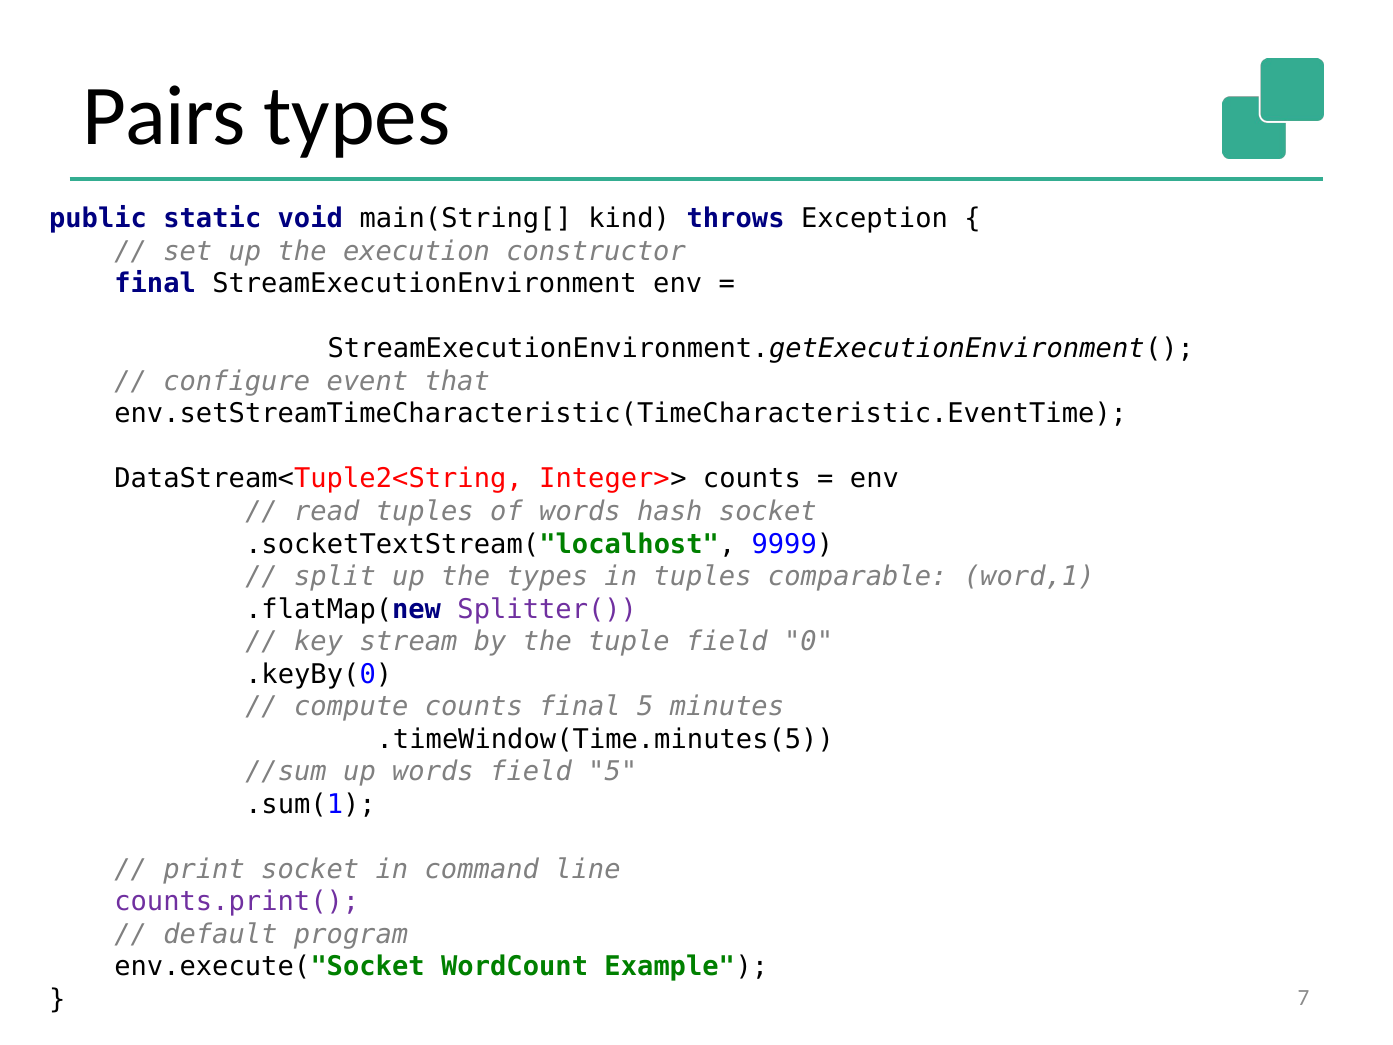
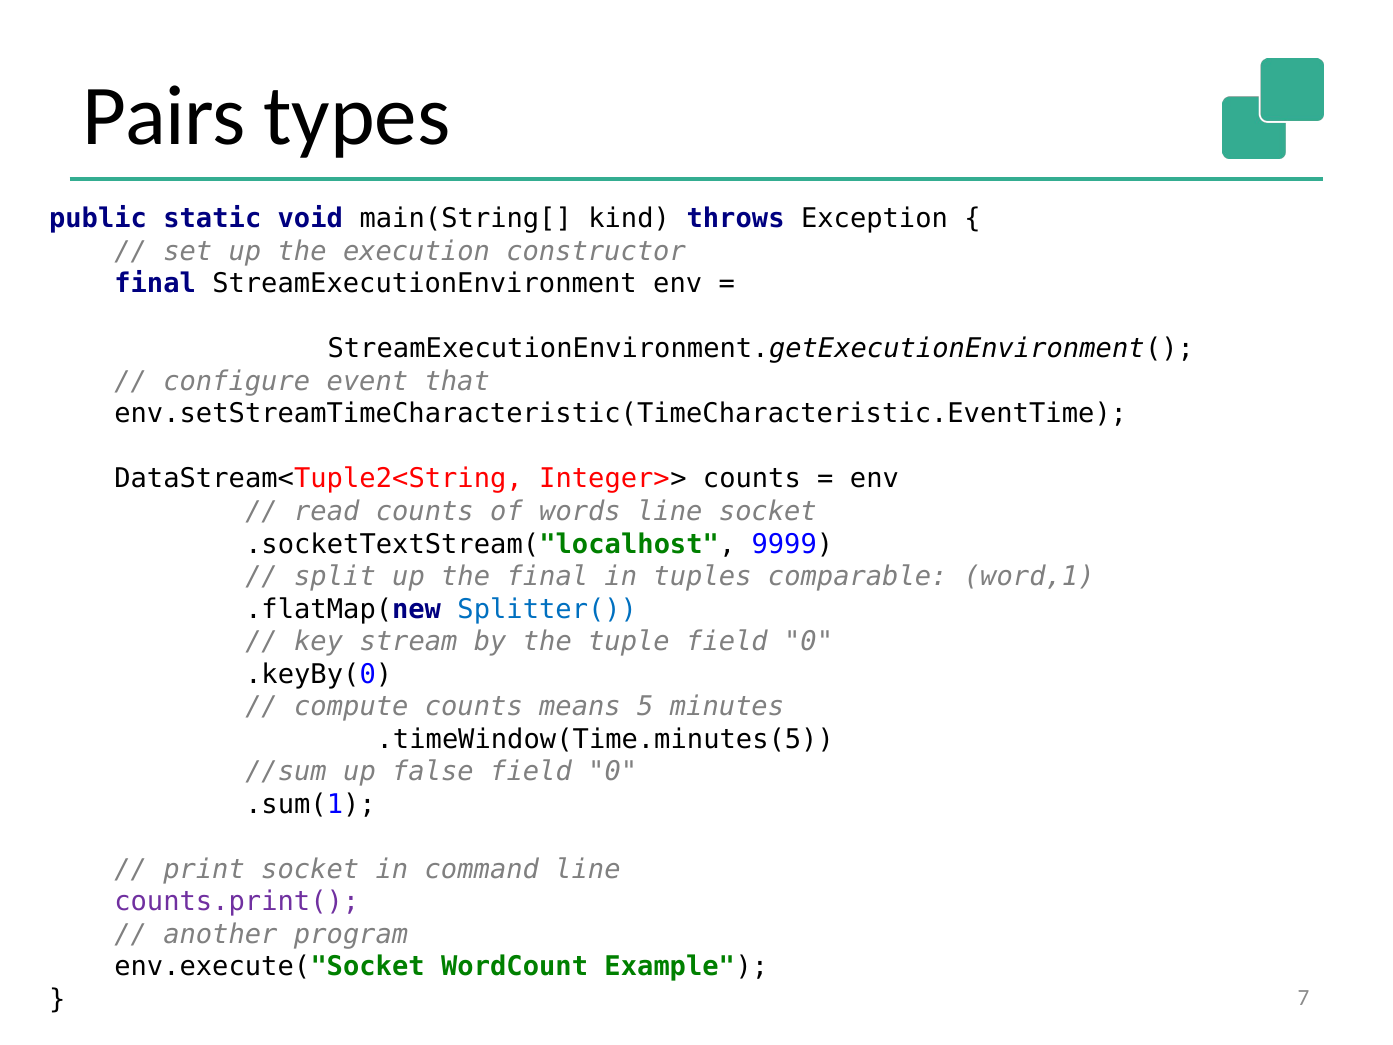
read tuples: tuples -> counts (425, 511)
words hash: hash -> line (670, 511)
the types: types -> final (547, 576)
Splitter( colour: purple -> blue (547, 609)
counts final: final -> means (580, 707)
up words: words -> false (433, 772)
5: 5 -> 0 (613, 772)
default: default -> another (220, 934)
